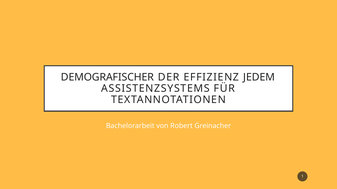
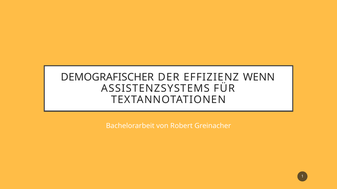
JEDEM: JEDEM -> WENN (259, 77)
